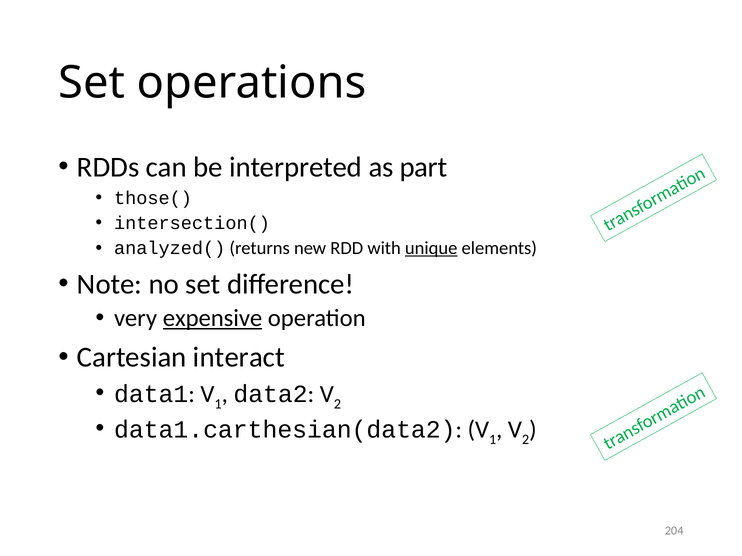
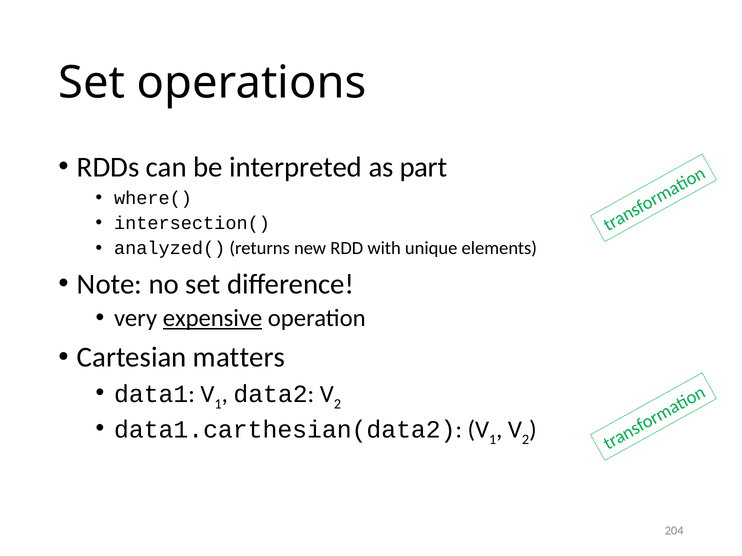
those(: those( -> where( (153, 198)
unique underline: present -> none (431, 248)
interact: interact -> matters (239, 358)
